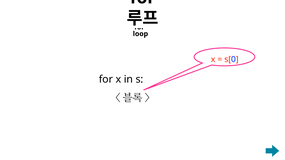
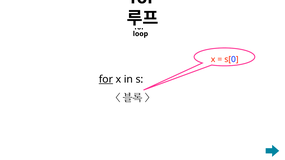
for underline: none -> present (106, 79)
